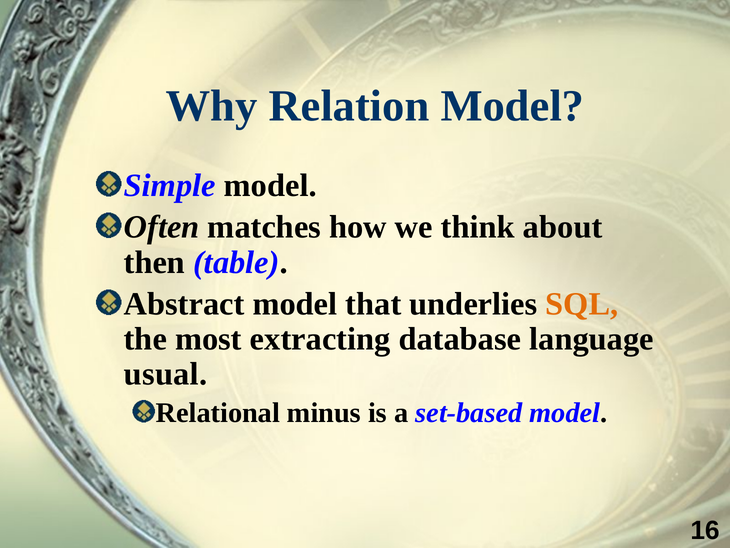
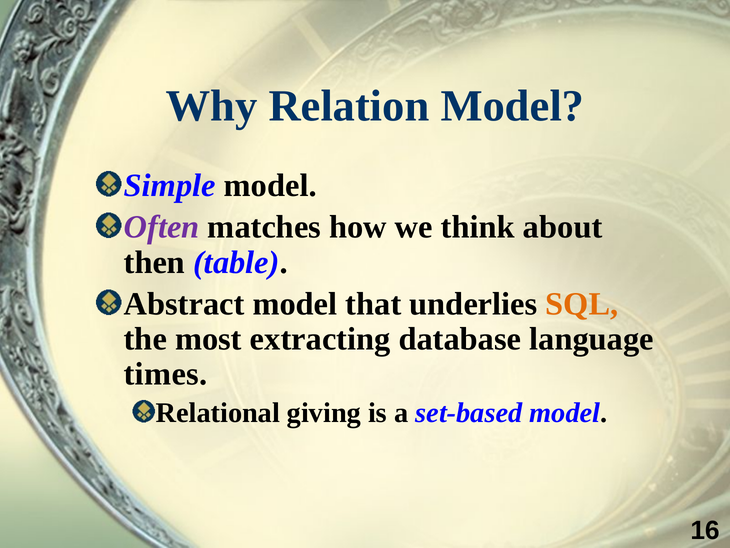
Often colour: black -> purple (162, 227)
usual: usual -> times (166, 374)
minus: minus -> giving (324, 412)
